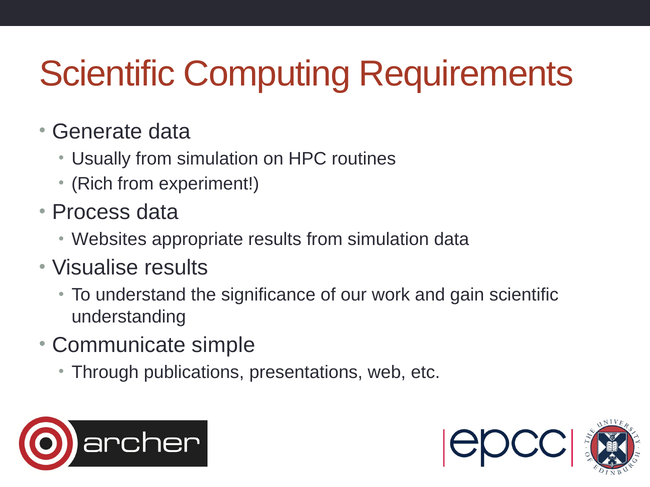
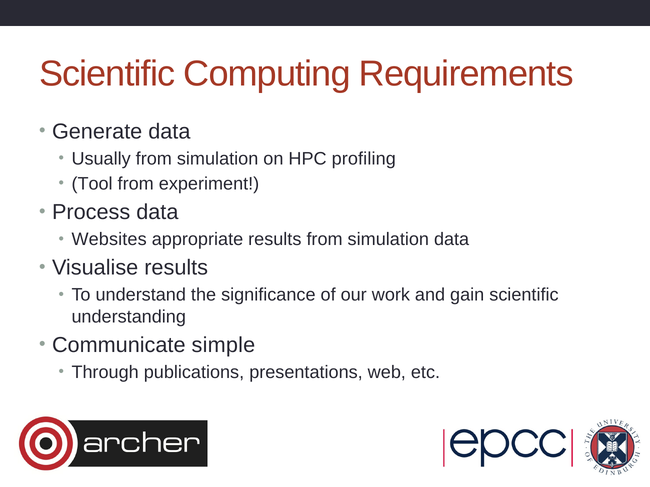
routines: routines -> profiling (364, 159)
Rich: Rich -> Tool (92, 184)
